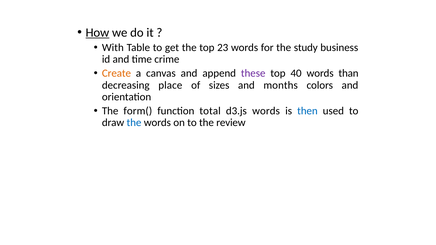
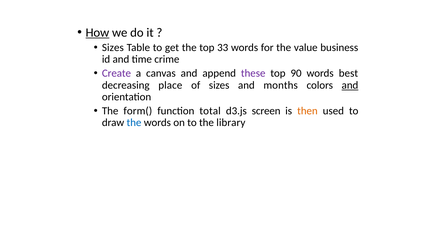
With: With -> Sizes (113, 48)
23: 23 -> 33 (223, 48)
study: study -> value (306, 48)
Create colour: orange -> purple (116, 73)
40: 40 -> 90 (296, 73)
than: than -> best (348, 73)
and underline: none -> present (350, 85)
d3.js words: words -> screen (266, 111)
then colour: blue -> orange (307, 111)
review: review -> library (231, 123)
